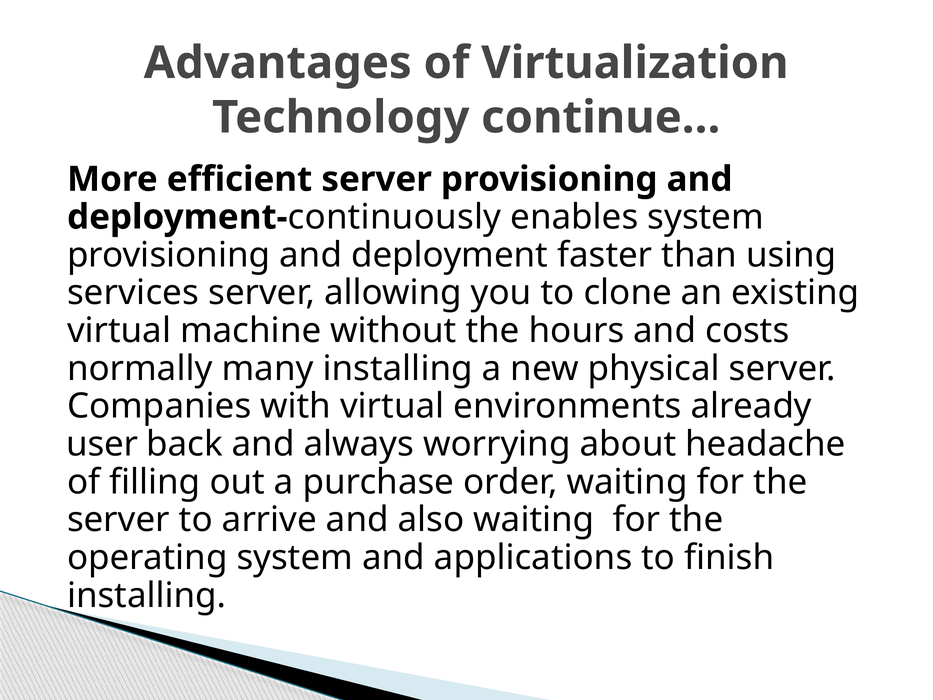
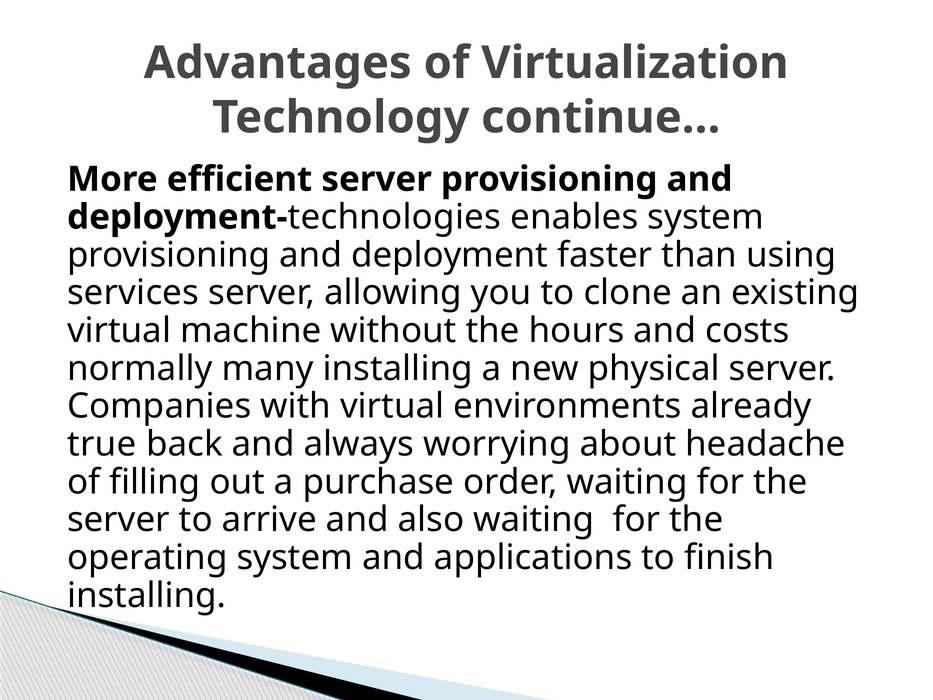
continuously: continuously -> technologies (394, 217)
user: user -> true (102, 444)
